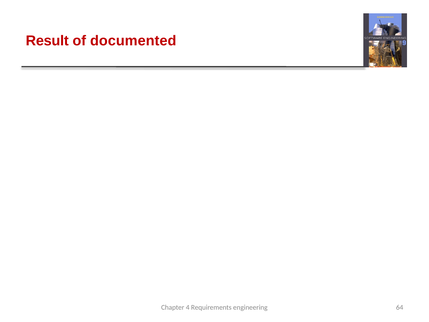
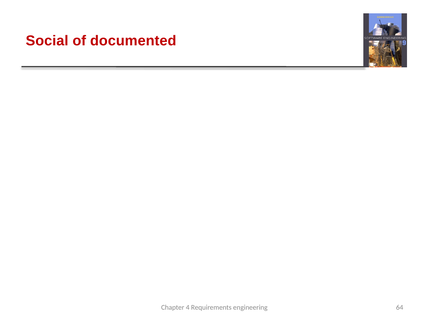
Result: Result -> Social (47, 41)
